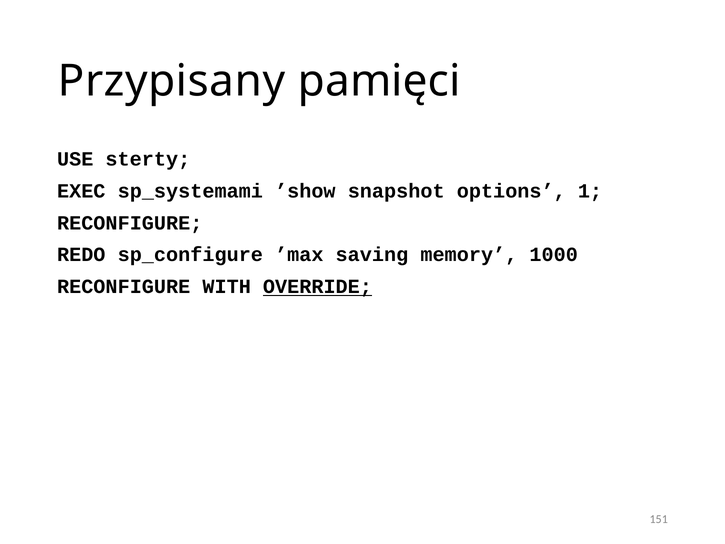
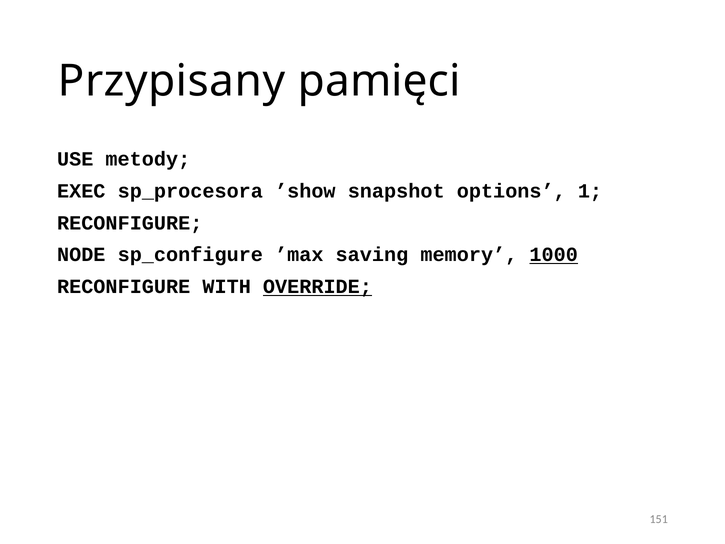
sterty: sterty -> metody (148, 159)
sp_systemami: sp_systemami -> sp_procesora (190, 191)
REDO: REDO -> NODE (81, 255)
1000 underline: none -> present (554, 255)
